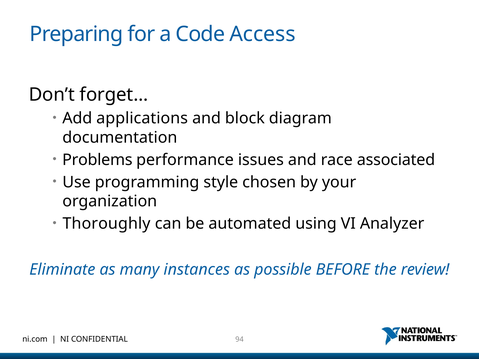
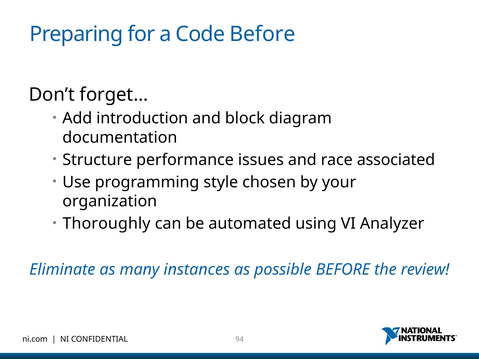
Code Access: Access -> Before (262, 34)
applications: applications -> introduction (142, 118)
Problems: Problems -> Structure (97, 160)
